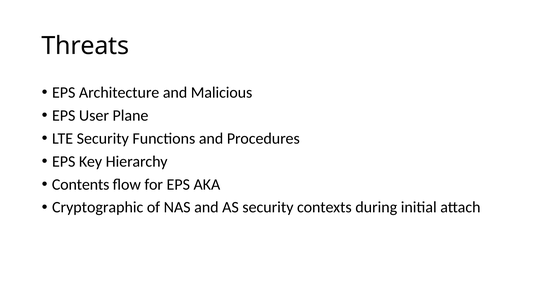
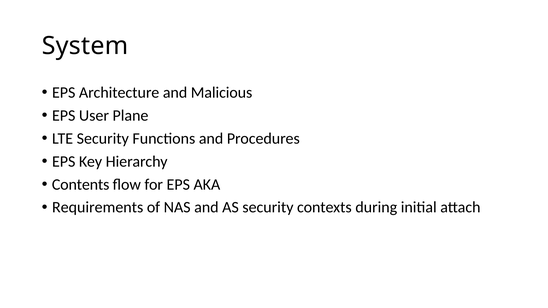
Threats: Threats -> System (85, 46)
Cryptographic: Cryptographic -> Requirements (98, 208)
